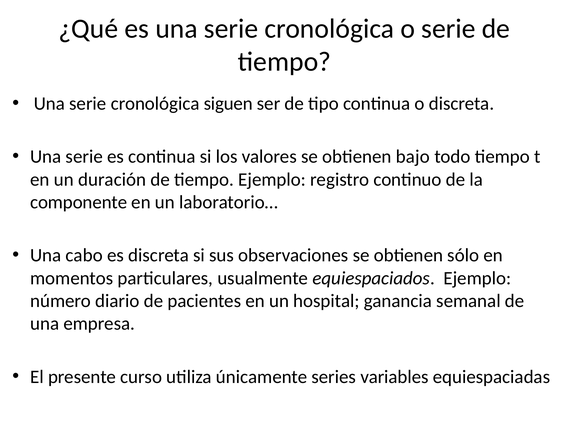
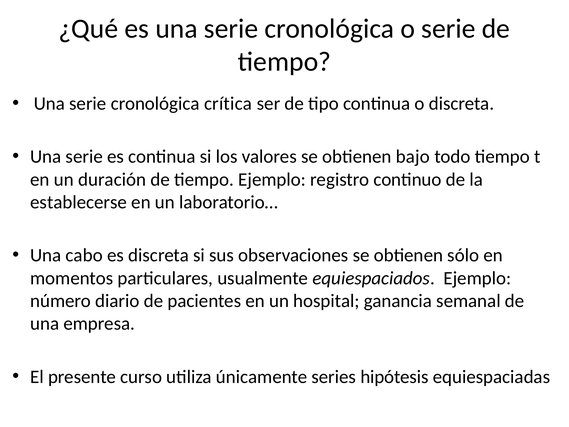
siguen: siguen -> crítica (228, 103)
componente: componente -> establecerse (79, 202)
variables: variables -> hipótesis (394, 377)
